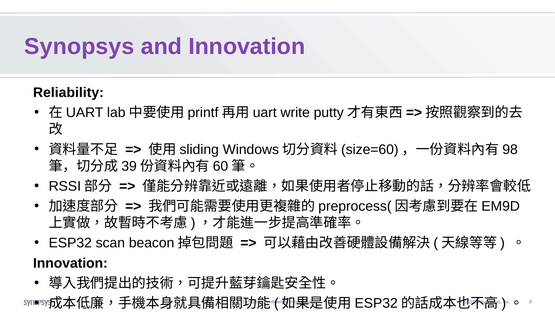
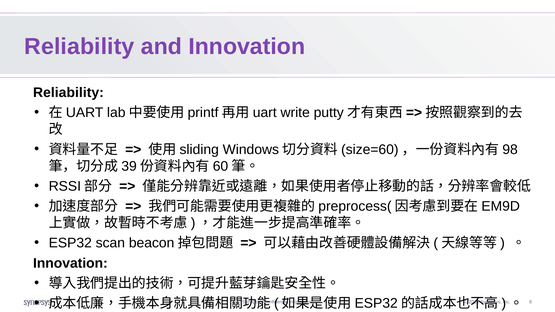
Synopsys: Synopsys -> Reliability (79, 47)
